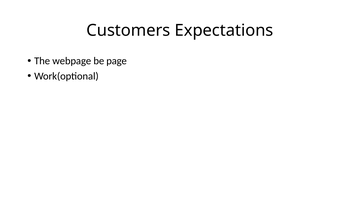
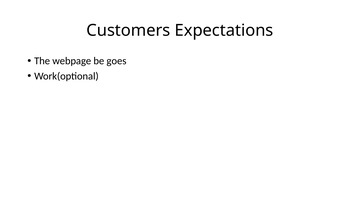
page: page -> goes (116, 61)
